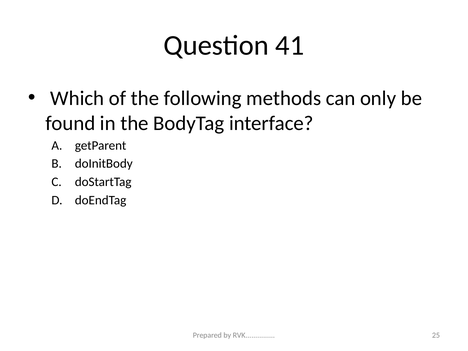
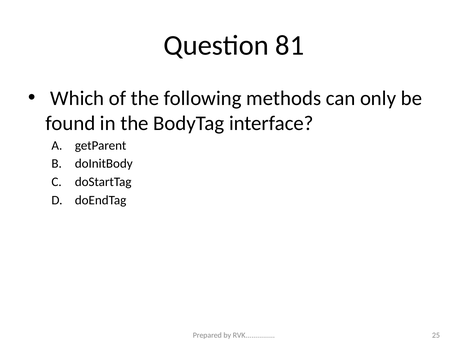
41: 41 -> 81 (290, 45)
